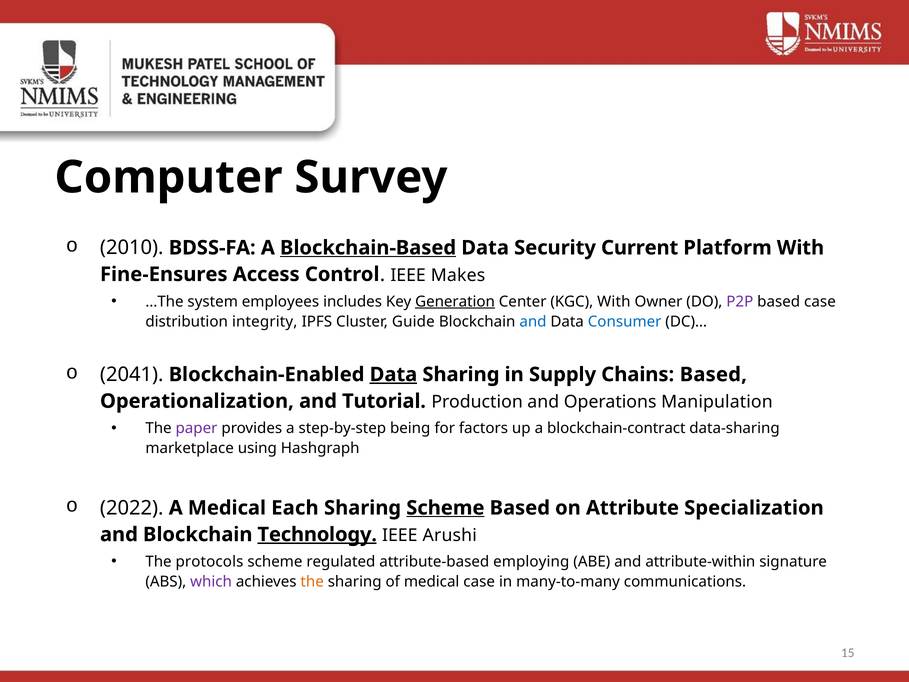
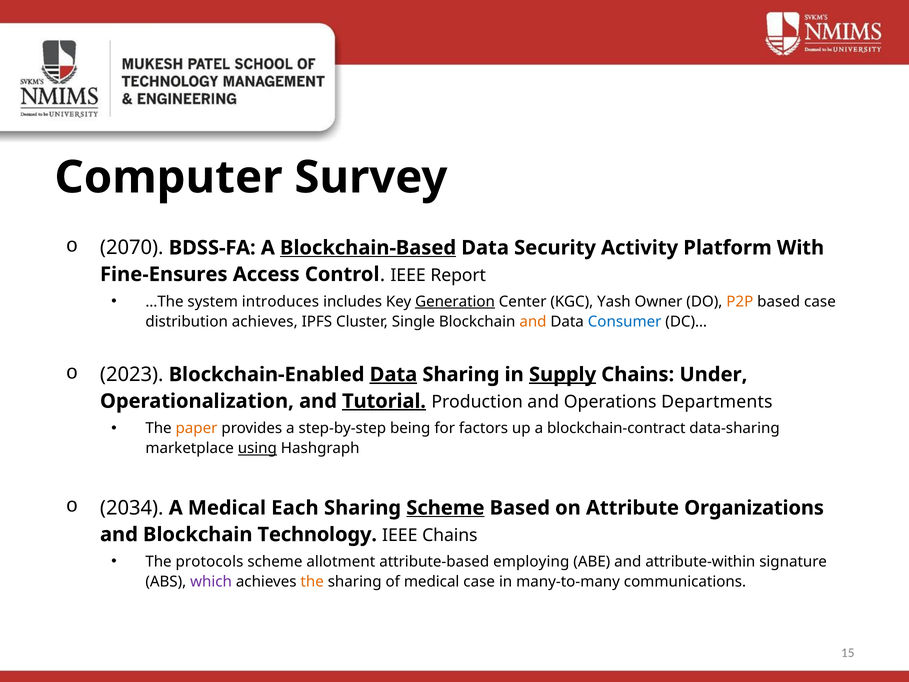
2010: 2010 -> 2070 (132, 248)
Current: Current -> Activity (640, 248)
Makes: Makes -> Report (458, 275)
employees: employees -> introduces (280, 301)
KGC With: With -> Yash (614, 301)
P2P colour: purple -> orange (740, 301)
distribution integrity: integrity -> achieves (265, 321)
Guide: Guide -> Single (413, 321)
and colour: blue -> orange (533, 321)
2041: 2041 -> 2023 (132, 374)
Supply underline: none -> present (563, 374)
Chains Based: Based -> Under (713, 374)
Tutorial underline: none -> present (384, 401)
Manipulation: Manipulation -> Departments (717, 402)
paper colour: purple -> orange (197, 428)
using underline: none -> present (257, 448)
2022: 2022 -> 2034 (132, 508)
Specialization: Specialization -> Organizations (754, 508)
Technology underline: present -> none (317, 534)
IEEE Arushi: Arushi -> Chains (450, 535)
regulated: regulated -> allotment (341, 562)
